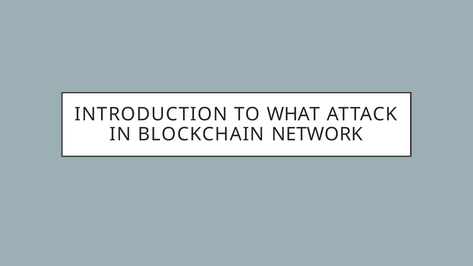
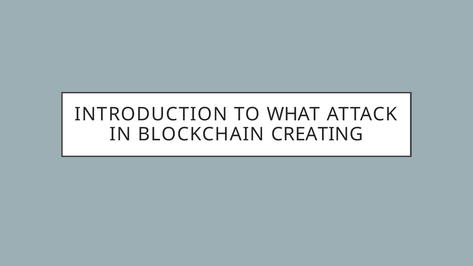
NETWORK: NETWORK -> CREATING (317, 135)
